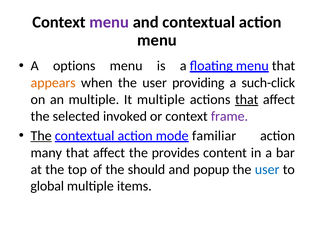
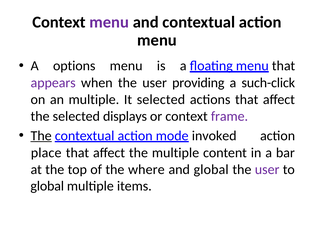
appears colour: orange -> purple (53, 83)
It multiple: multiple -> selected (161, 100)
that underline: present -> none (247, 100)
invoked: invoked -> displays (125, 116)
familiar: familiar -> invoked (214, 136)
many: many -> place (46, 153)
the provides: provides -> multiple (176, 153)
should: should -> where (146, 170)
and popup: popup -> global (211, 170)
user colour: blue -> purple (267, 170)
